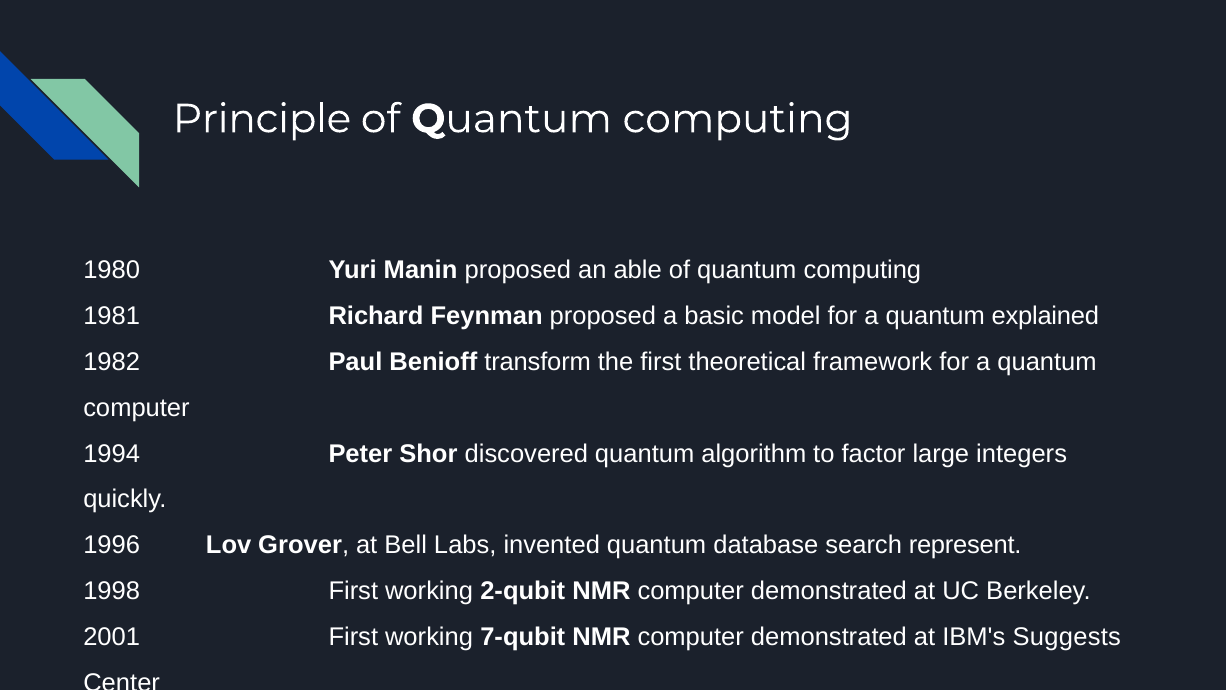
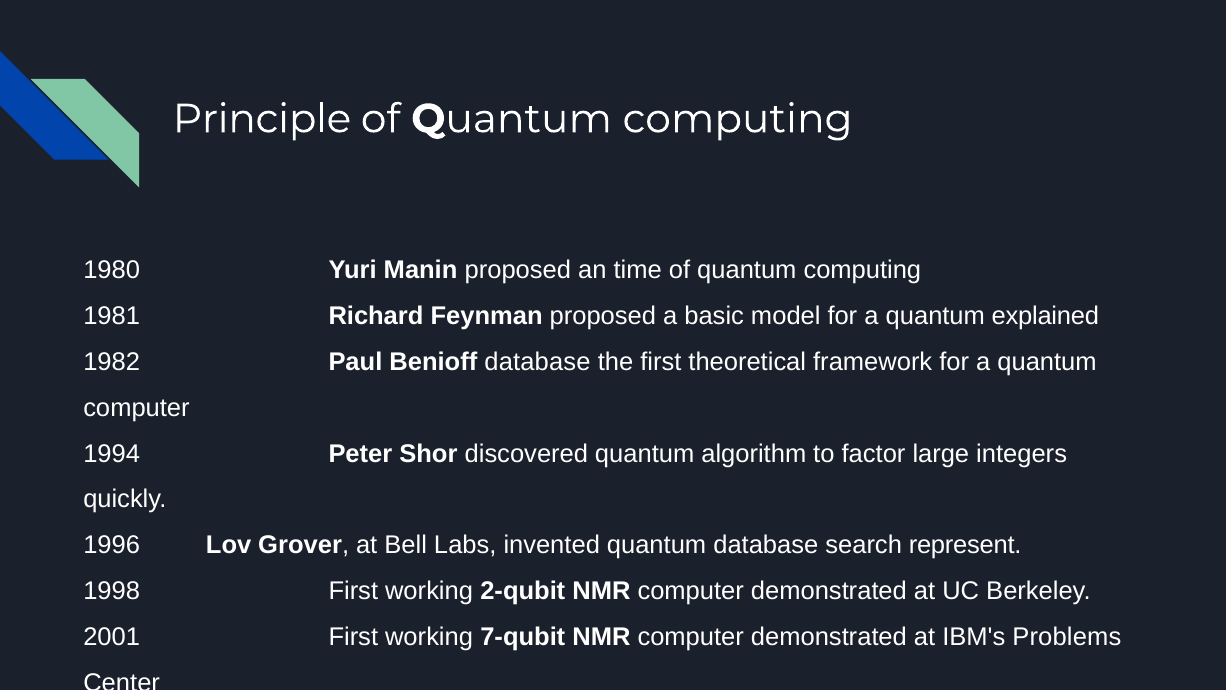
able: able -> time (638, 270)
Benioff transform: transform -> database (538, 361)
Suggests: Suggests -> Problems (1067, 637)
